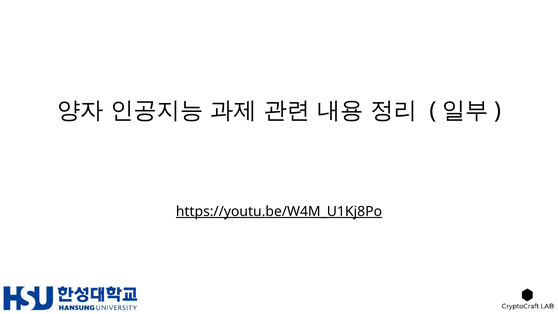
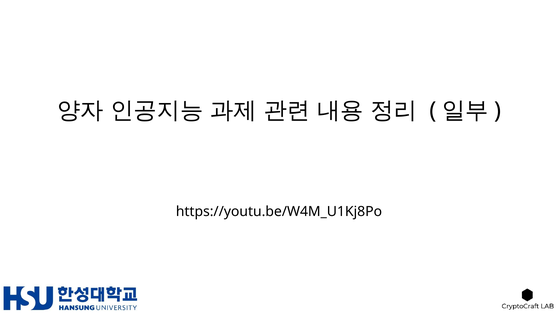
https://youtu.be/W4M_U1Kj8Po underline: present -> none (279, 211)
